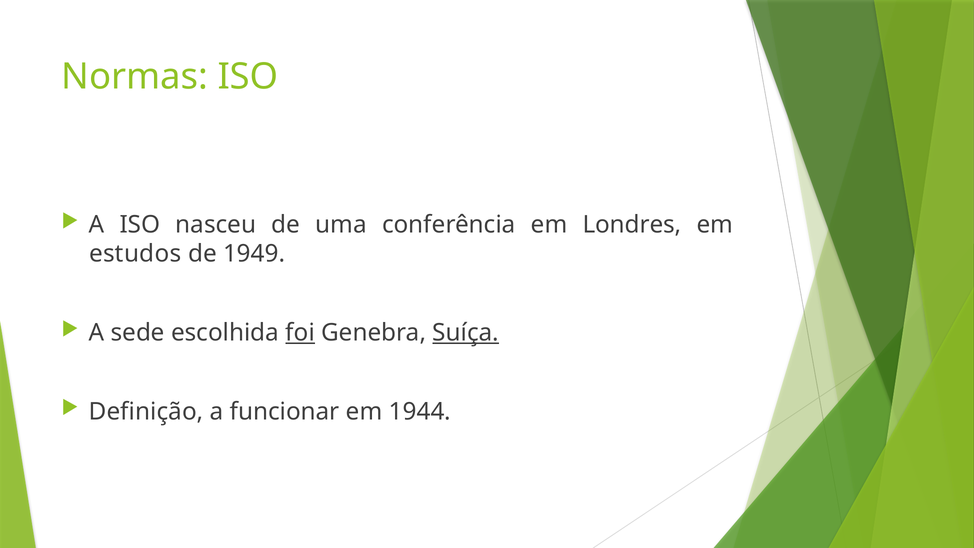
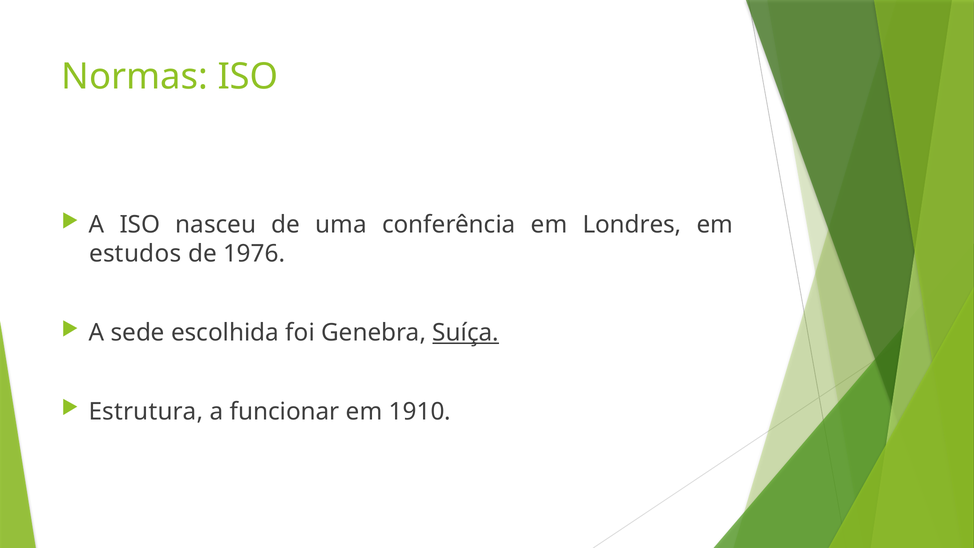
1949: 1949 -> 1976 (254, 254)
foi underline: present -> none (300, 333)
Definição: Definição -> Estrutura (146, 411)
1944: 1944 -> 1910 (420, 411)
